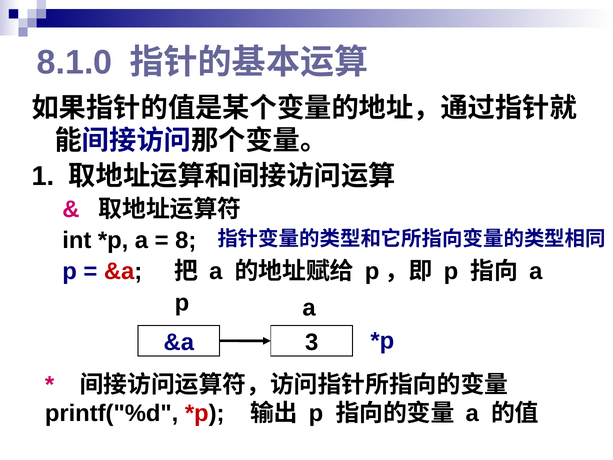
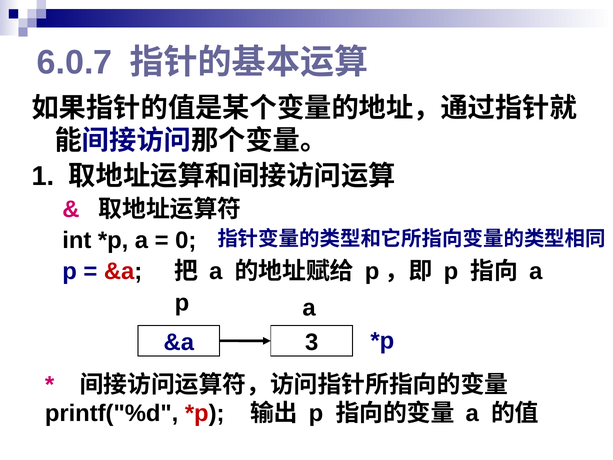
8.1.0: 8.1.0 -> 6.0.7 (75, 63)
8: 8 -> 0 (186, 240)
